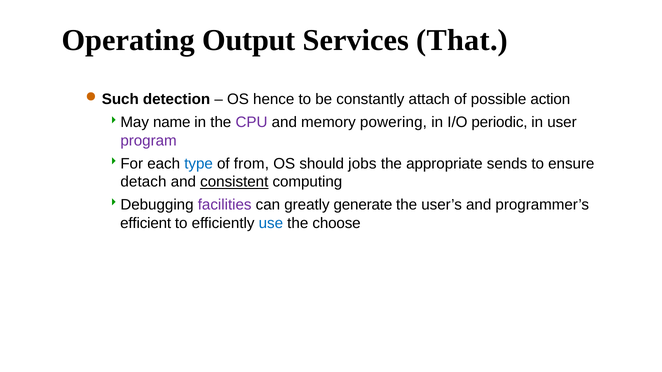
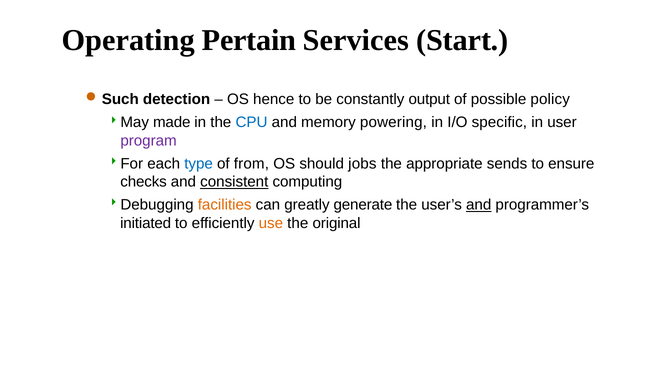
Output: Output -> Pertain (249, 40)
That: That -> Start (462, 40)
attach: attach -> output (429, 100)
action: action -> policy (550, 100)
name: name -> made (172, 123)
CPU colour: purple -> blue (251, 123)
periodic: periodic -> specific (499, 123)
detach: detach -> checks (144, 182)
facilities colour: purple -> orange (225, 205)
and underline: none -> present (479, 205)
efficient: efficient -> initiated (146, 223)
use colour: blue -> orange (271, 223)
choose: choose -> original (337, 223)
